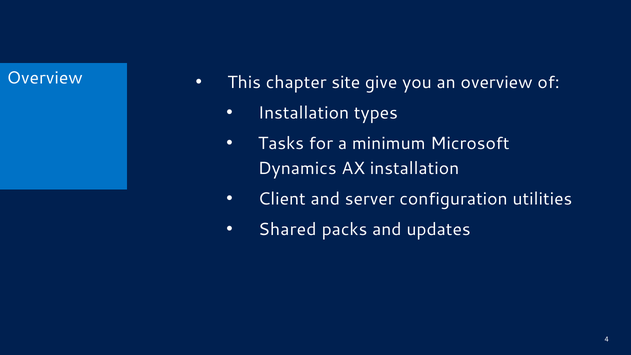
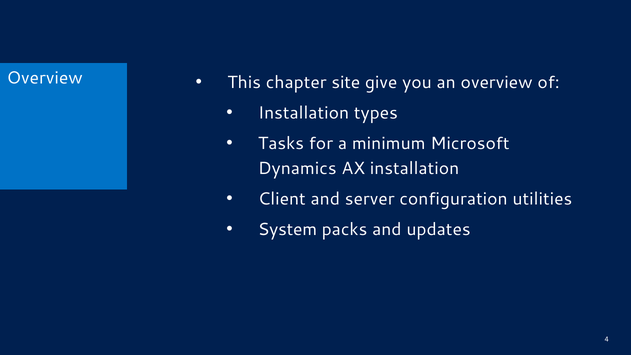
Shared: Shared -> System (287, 230)
